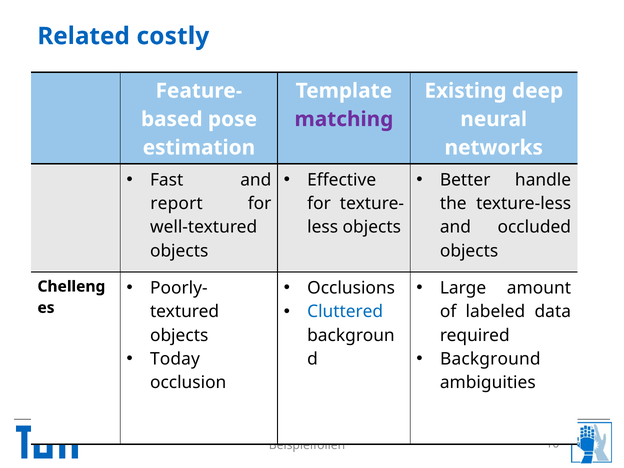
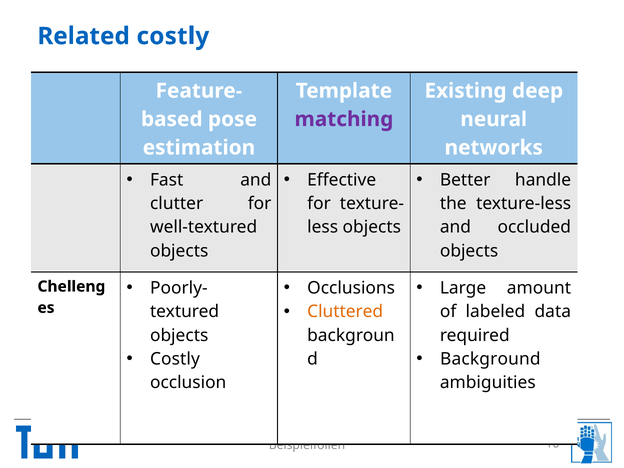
report: report -> clutter (177, 204)
Cluttered colour: blue -> orange (345, 312)
Today: Today -> Costly (175, 359)
